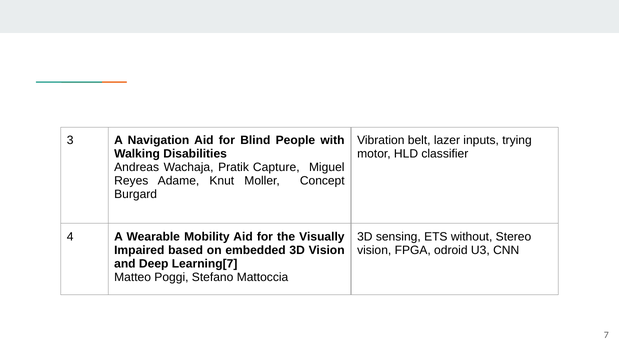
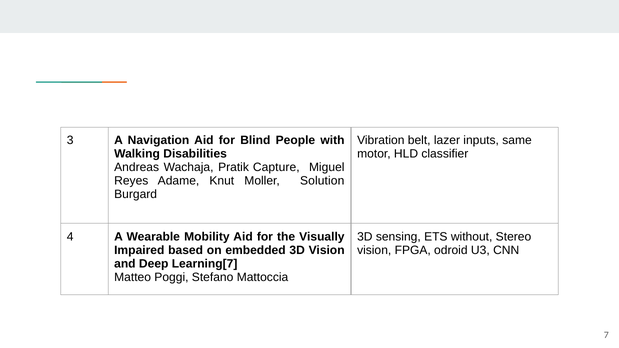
trying: trying -> same (517, 141)
Concept: Concept -> Solution (322, 181)
